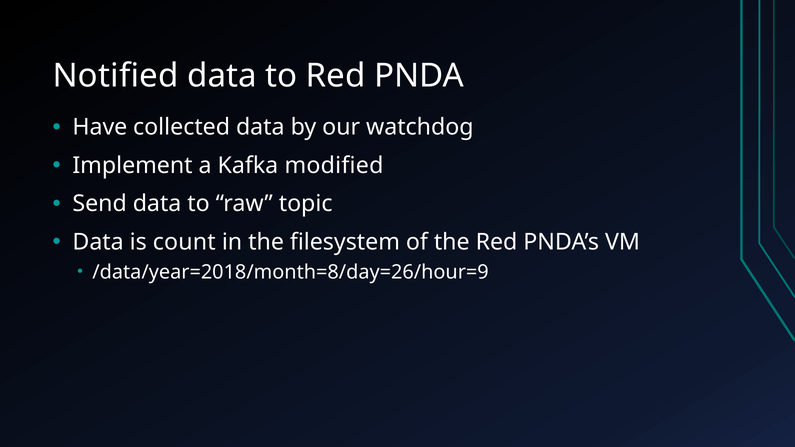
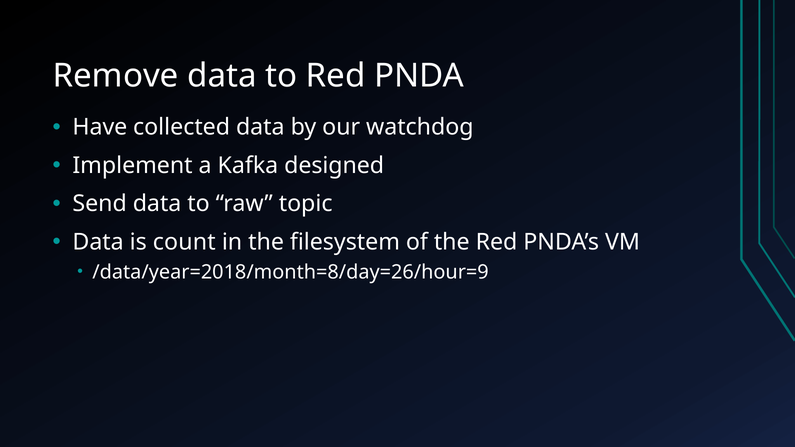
Notified: Notified -> Remove (116, 76)
modified: modified -> designed (334, 166)
